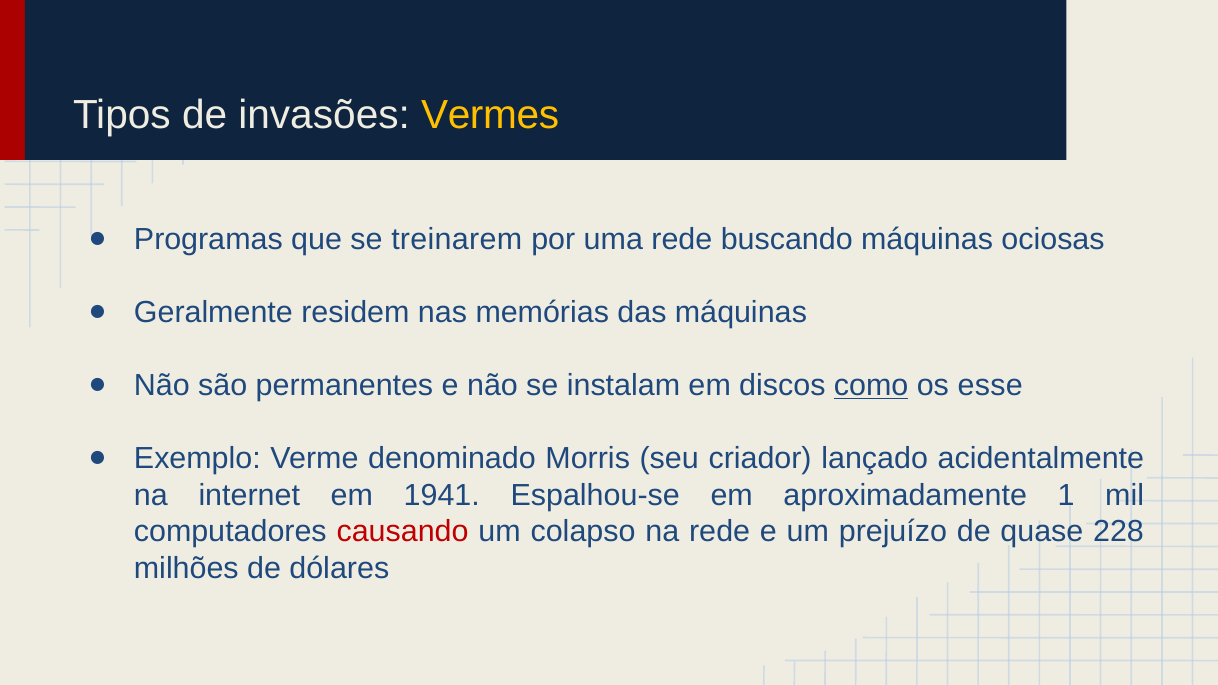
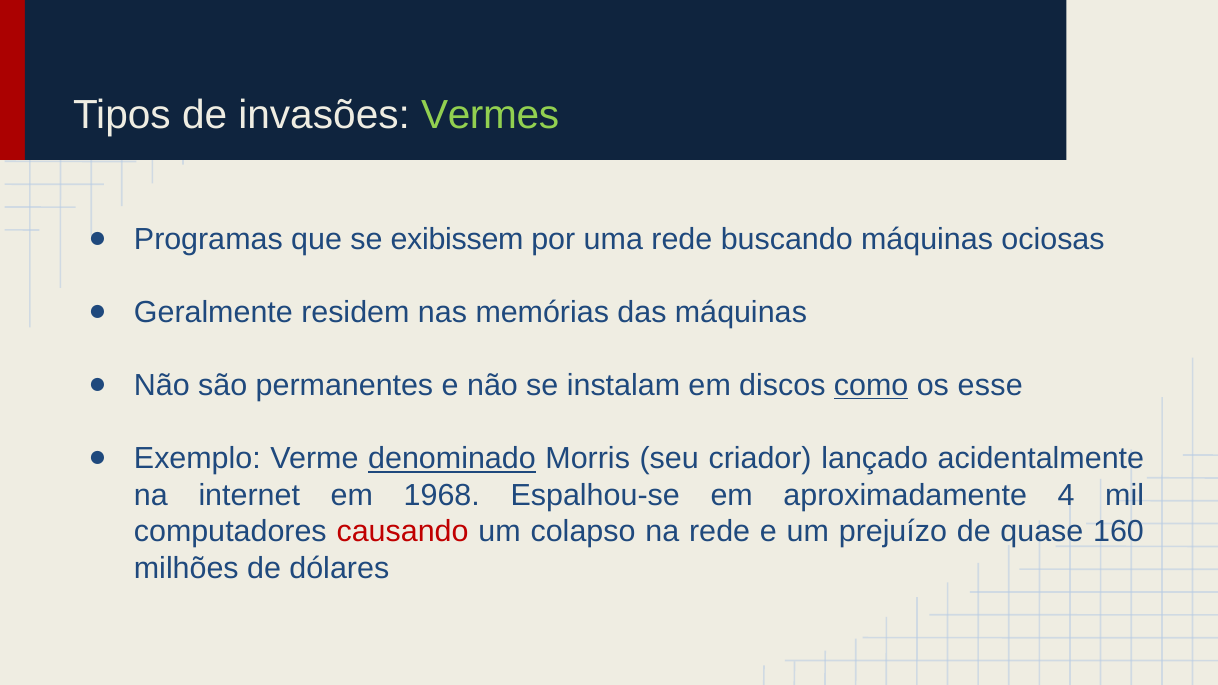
Vermes colour: yellow -> light green (490, 115)
treinarem: treinarem -> exibissem (457, 239)
denominado underline: none -> present (452, 459)
1941: 1941 -> 1968 (442, 495)
1: 1 -> 4 (1066, 495)
228: 228 -> 160 (1118, 532)
